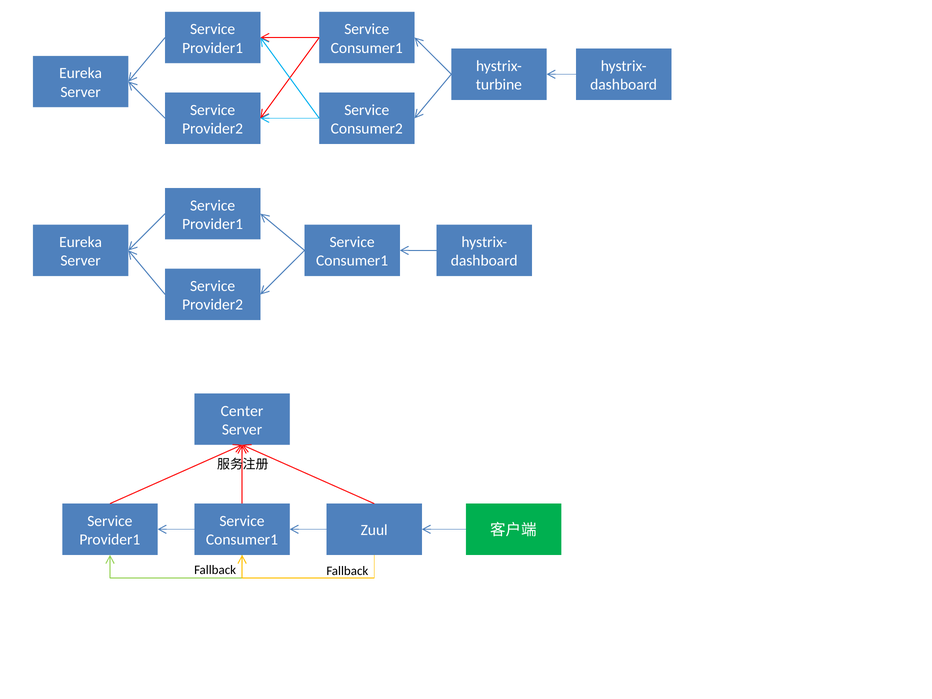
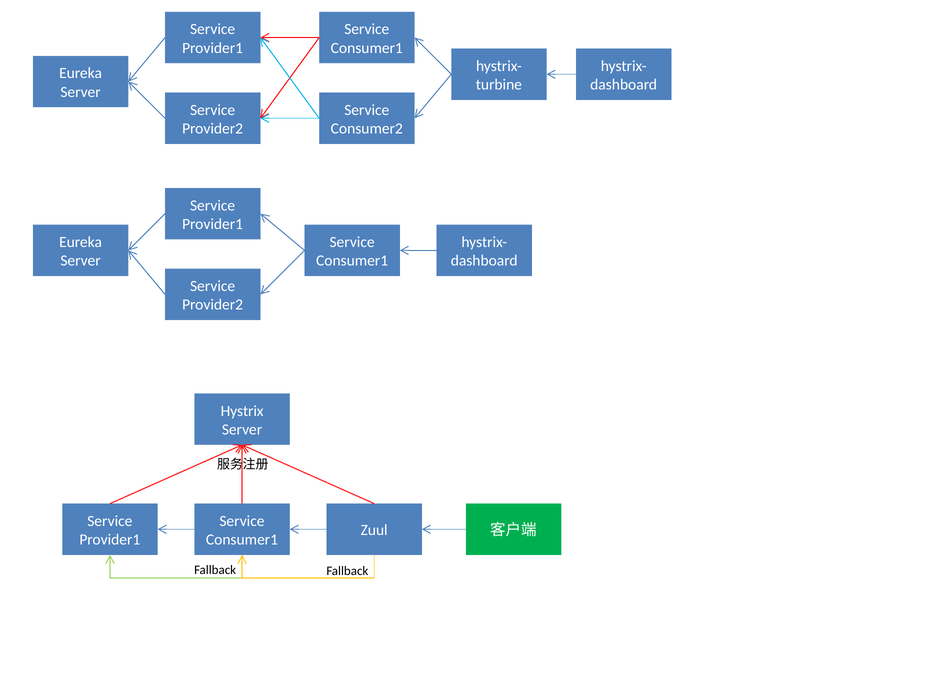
Center: Center -> Hystrix (242, 411)
